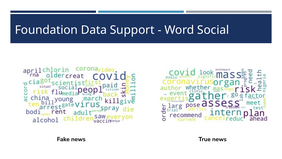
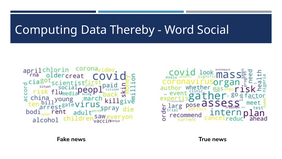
Foundation: Foundation -> Computing (46, 30)
Support: Support -> Thereby (132, 30)
